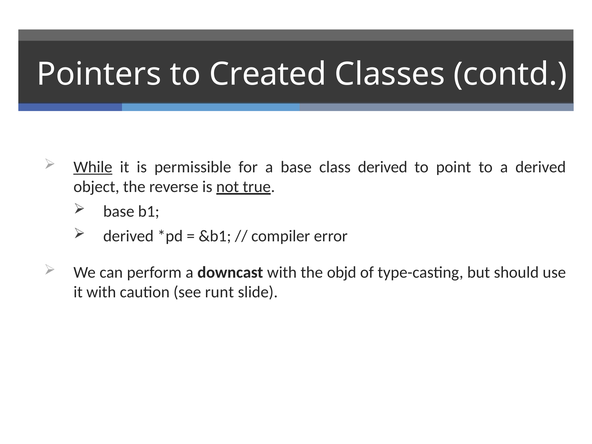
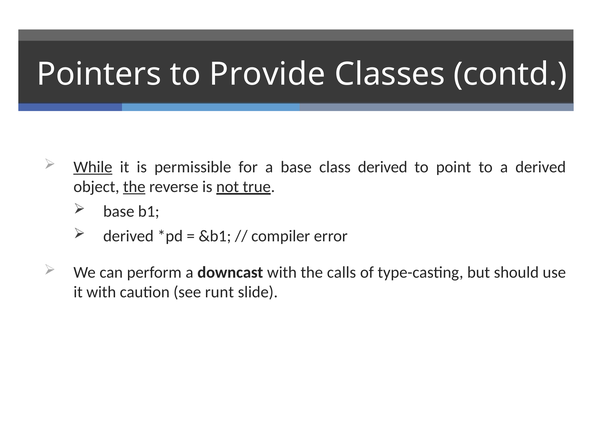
Created: Created -> Provide (268, 74)
the underline: none -> present (134, 187)
objd: objd -> calls (341, 272)
